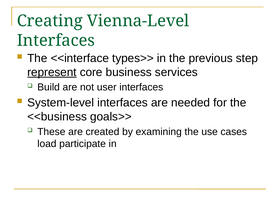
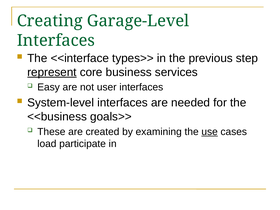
Vienna-Level: Vienna-Level -> Garage-Level (138, 21)
Build: Build -> Easy (49, 87)
use underline: none -> present (210, 132)
